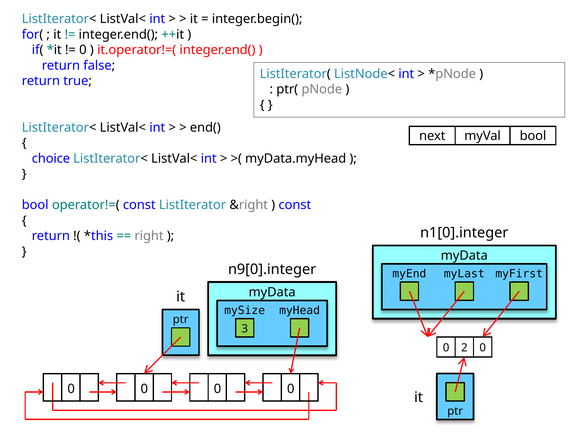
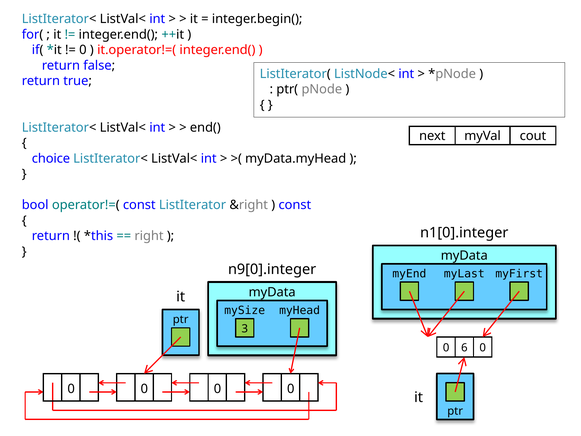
myVal bool: bool -> cout (533, 136)
2: 2 -> 6 (464, 347)
